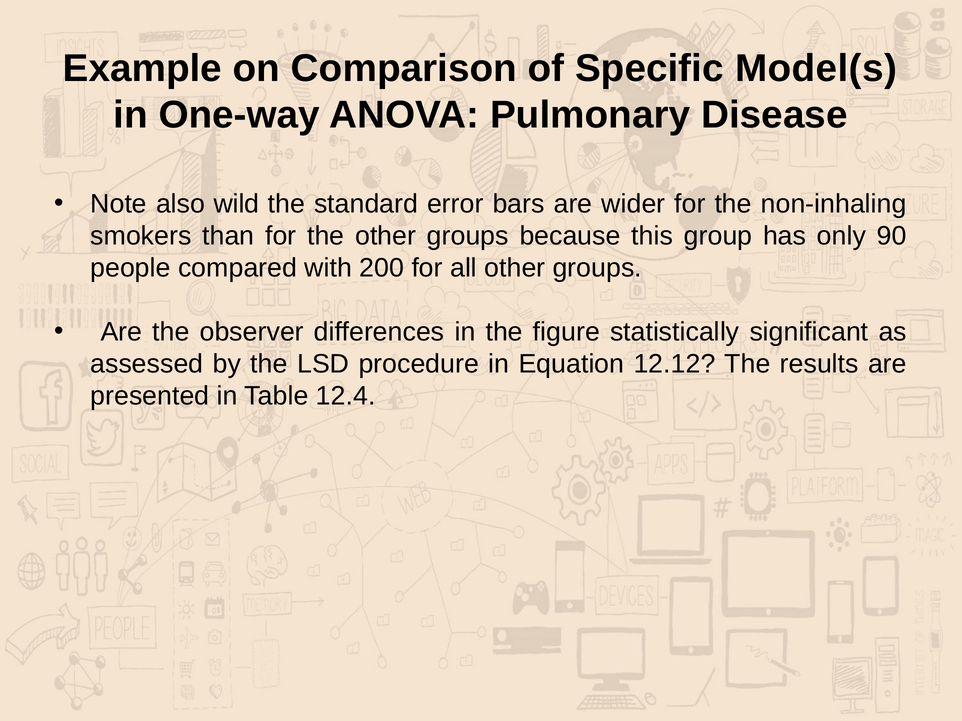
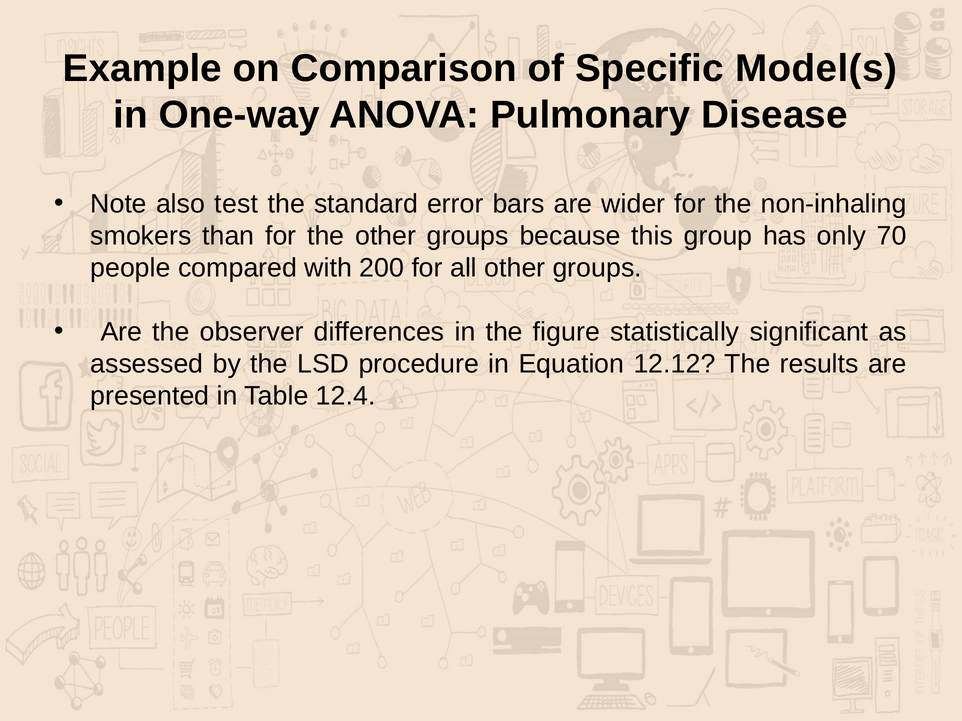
wild: wild -> test (236, 204)
90: 90 -> 70 (892, 236)
